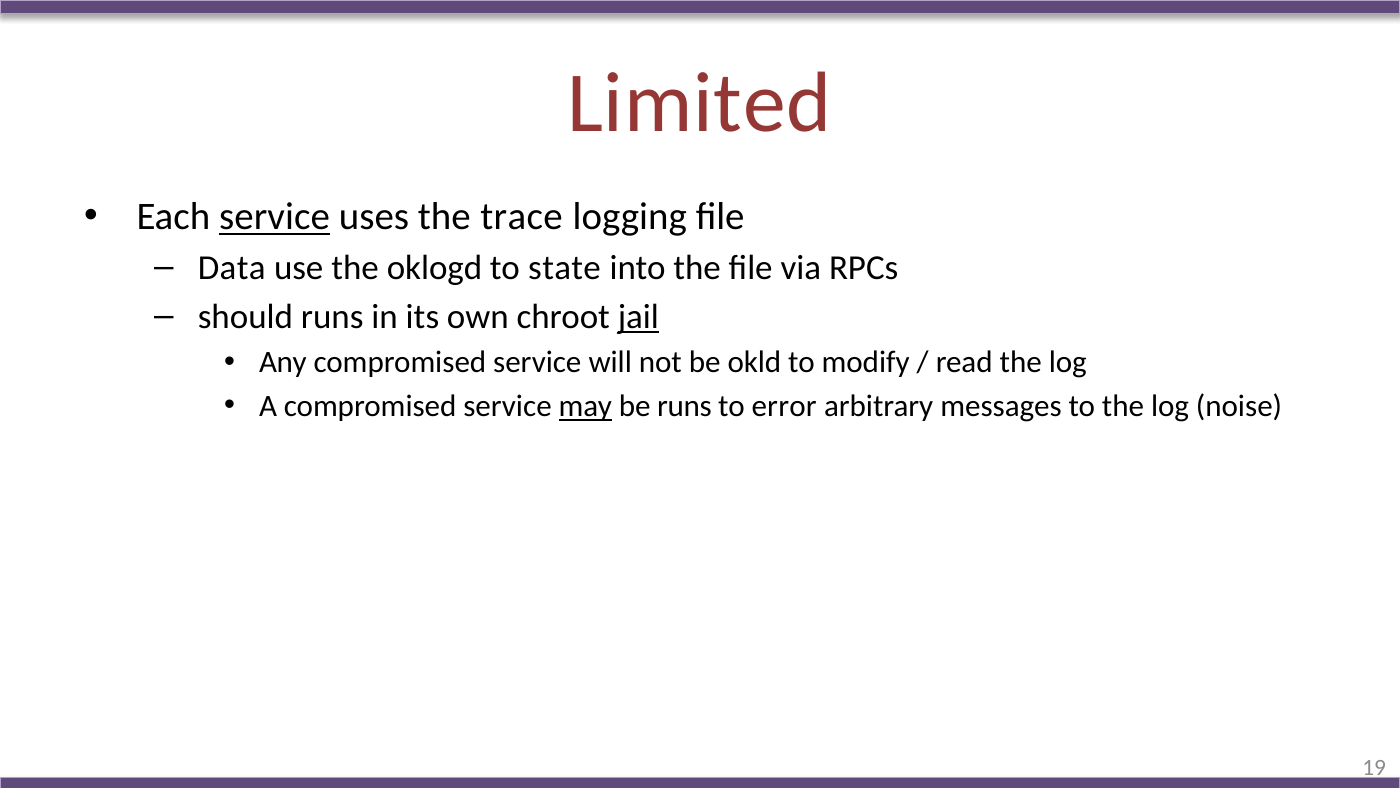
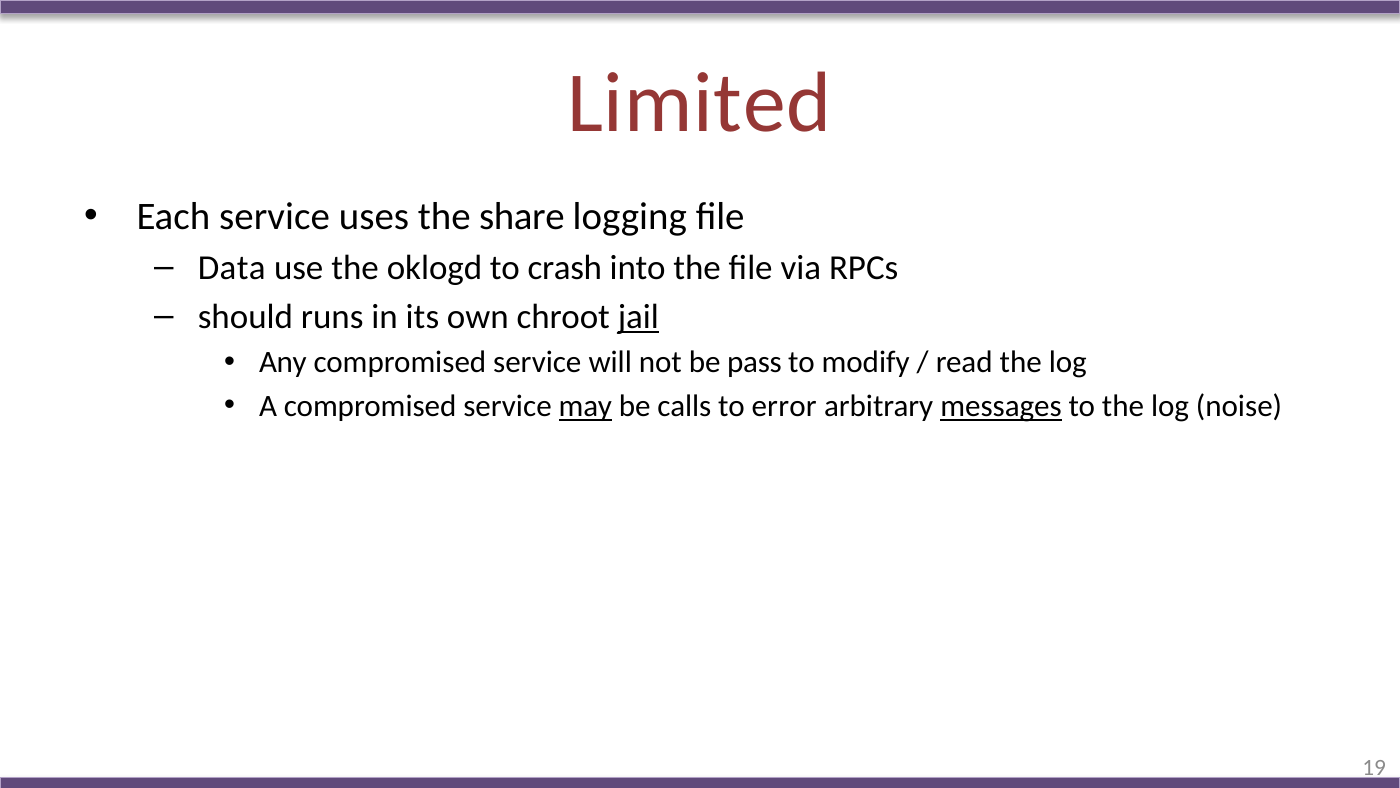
service underline: present -> none (275, 217)
trace: trace -> share (522, 217)
state: state -> crash (565, 268)
okld: okld -> pass (755, 363)
be runs: runs -> calls (684, 406)
messages underline: none -> present (1001, 406)
